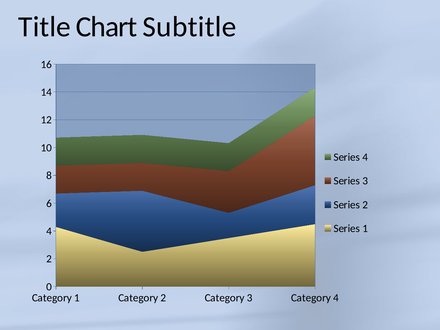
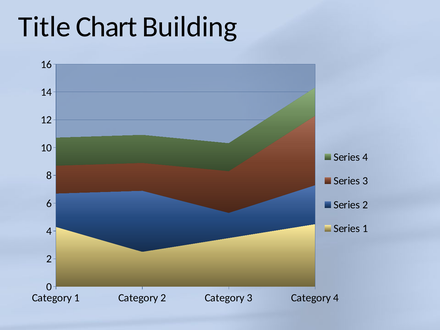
Subtitle: Subtitle -> Building (190, 27)
